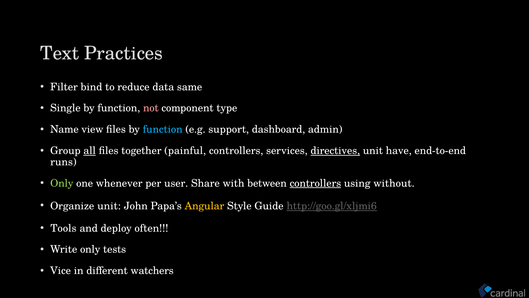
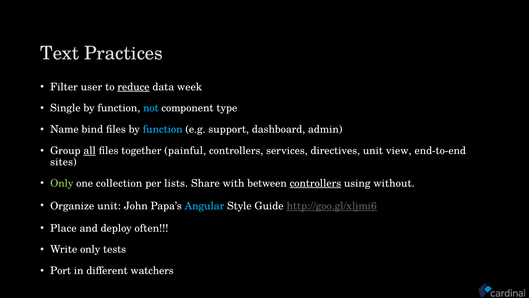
bind: bind -> user (91, 87)
reduce underline: none -> present (133, 87)
same: same -> week (190, 87)
not colour: pink -> light blue (151, 108)
view: view -> bind (92, 129)
directives underline: present -> none (335, 150)
have: have -> view (399, 150)
runs: runs -> sites (63, 162)
whenever: whenever -> collection (119, 183)
user: user -> lists (176, 183)
Angular colour: yellow -> light blue (204, 206)
Tools: Tools -> Place (63, 228)
Vice: Vice -> Port (61, 270)
